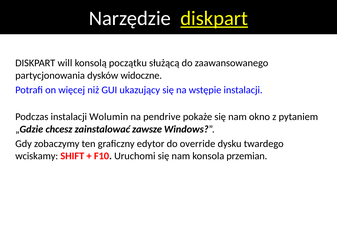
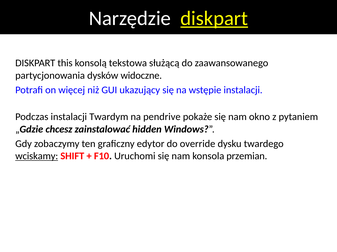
will: will -> this (65, 63)
początku: początku -> tekstowa (128, 63)
Wolumin: Wolumin -> Twardym (109, 117)
zawsze: zawsze -> hidden (147, 130)
wciskamy underline: none -> present (37, 156)
